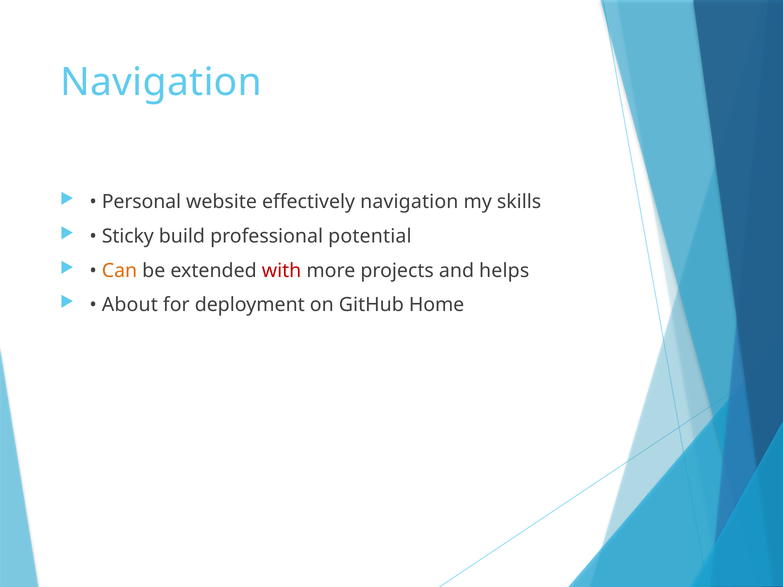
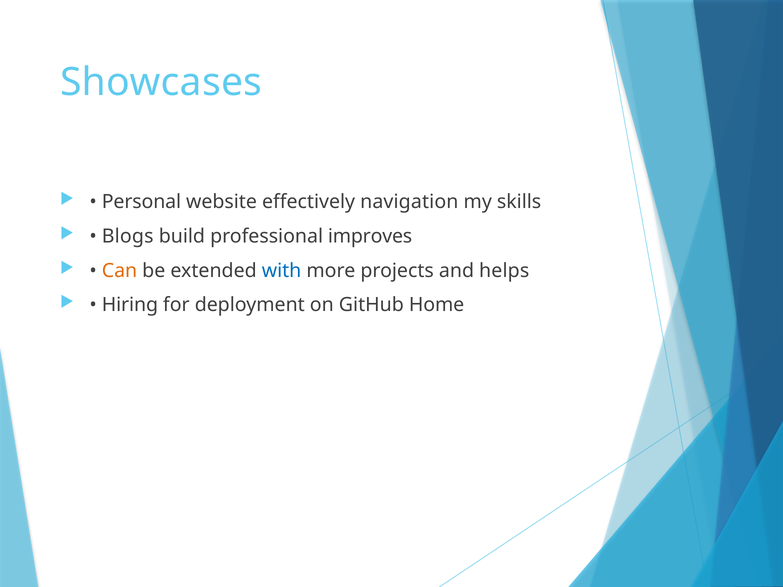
Navigation: Navigation -> Showcases (161, 82)
Sticky: Sticky -> Blogs (128, 236)
potential: potential -> improves (370, 236)
with colour: red -> blue (282, 271)
About: About -> Hiring (130, 305)
